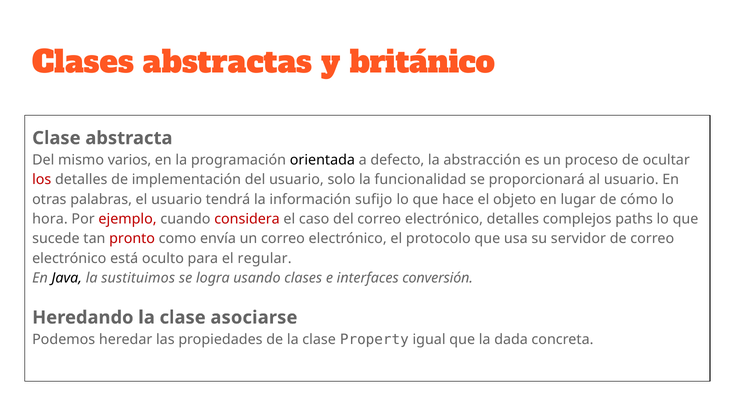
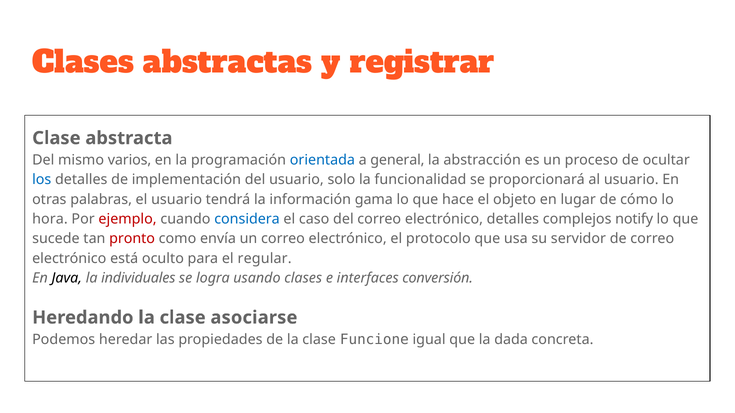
británico: británico -> registrar (422, 63)
orientada colour: black -> blue (322, 160)
defecto: defecto -> general (397, 160)
los colour: red -> blue (42, 180)
sufijo: sufijo -> gama (374, 200)
considera colour: red -> blue (247, 219)
paths: paths -> notify (634, 219)
sustituimos: sustituimos -> individuales (138, 278)
Property: Property -> Funcione (374, 340)
